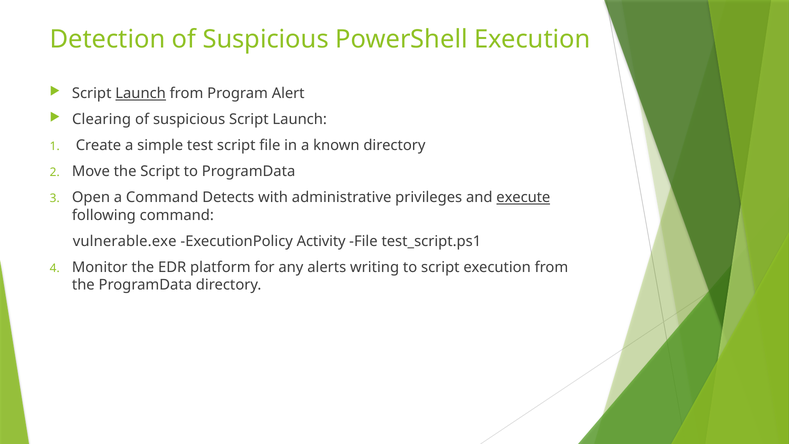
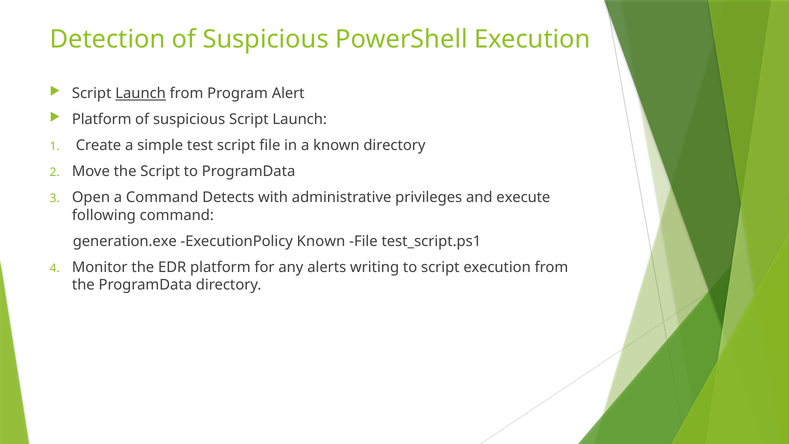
Clearing: Clearing -> Platform (102, 120)
execute underline: present -> none (523, 197)
vulnerable.exe: vulnerable.exe -> generation.exe (125, 241)
ExecutionPolicy Activity: Activity -> Known (321, 241)
